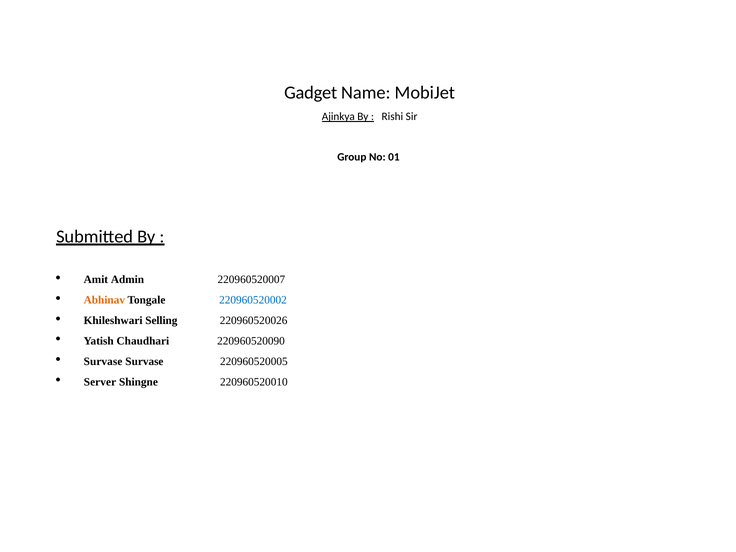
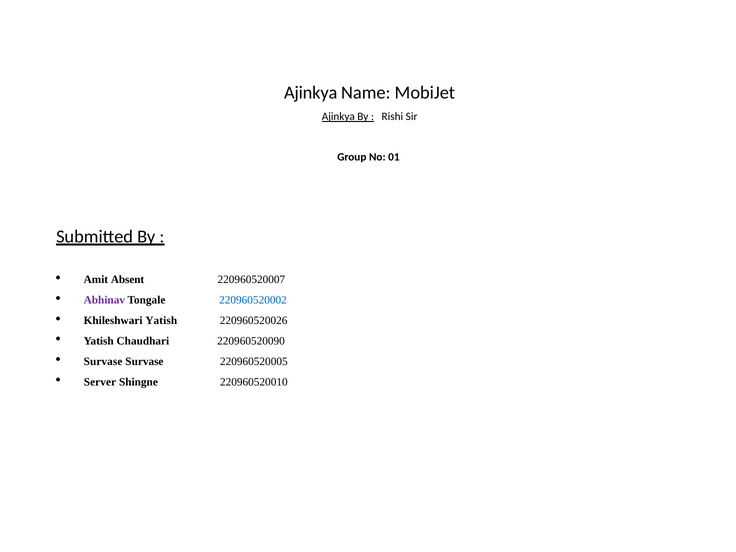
Gadget: Gadget -> Ajinkya (311, 93)
Admin: Admin -> Absent (128, 280)
Abhinav colour: orange -> purple (104, 300)
Khileshwari Selling: Selling -> Yatish (161, 321)
